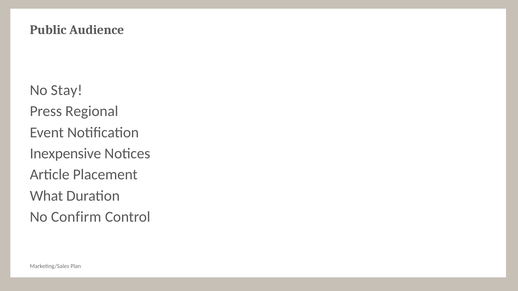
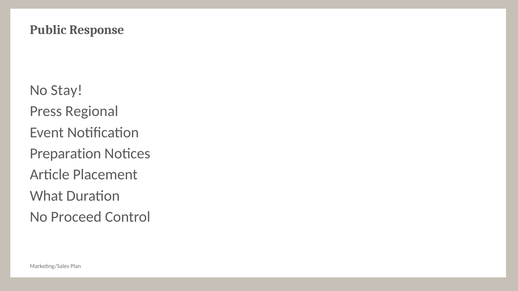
Audience: Audience -> Response (97, 30)
Inexpensive: Inexpensive -> Preparation (65, 154)
Confirm: Confirm -> Proceed (76, 217)
